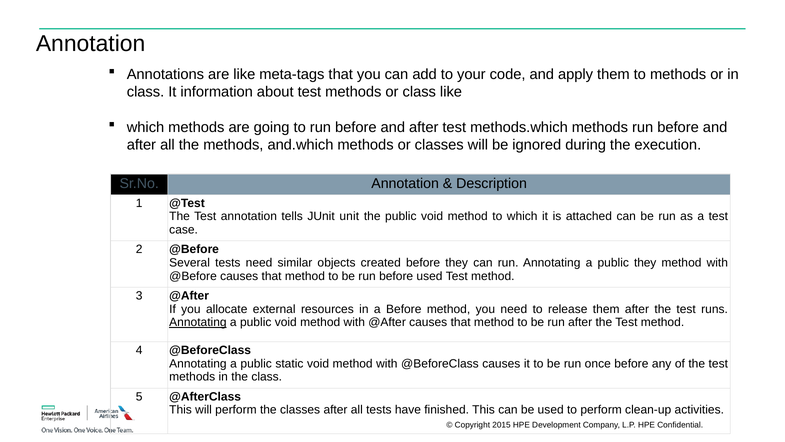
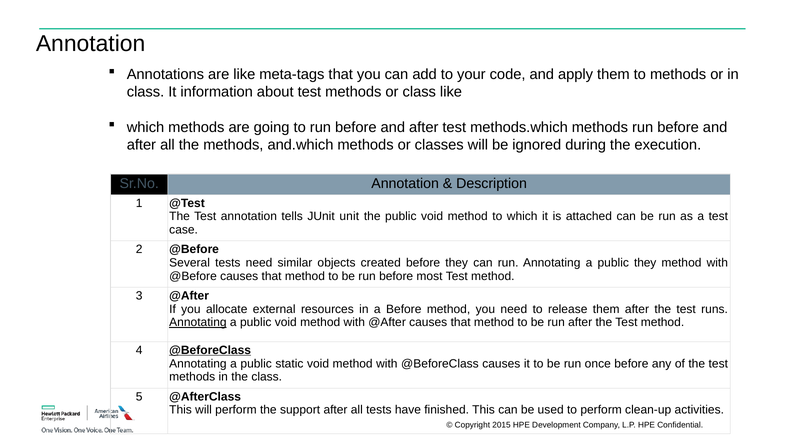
before used: used -> most (429, 276)
@BeforeClass underline: none -> present (210, 350)
the classes: classes -> support (300, 410)
